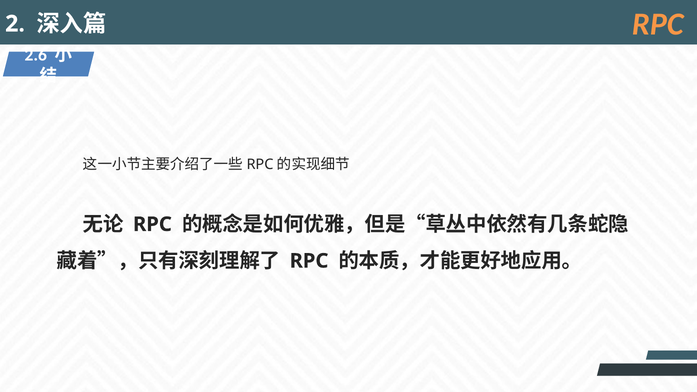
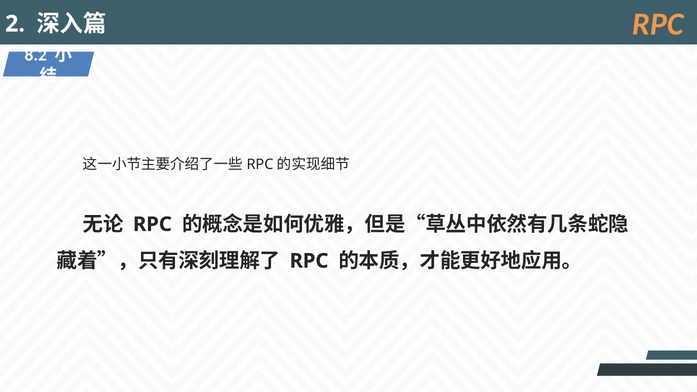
2.6: 2.6 -> 8.2 (36, 55)
